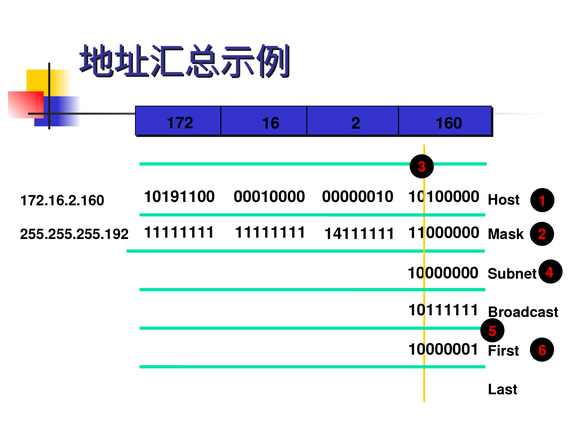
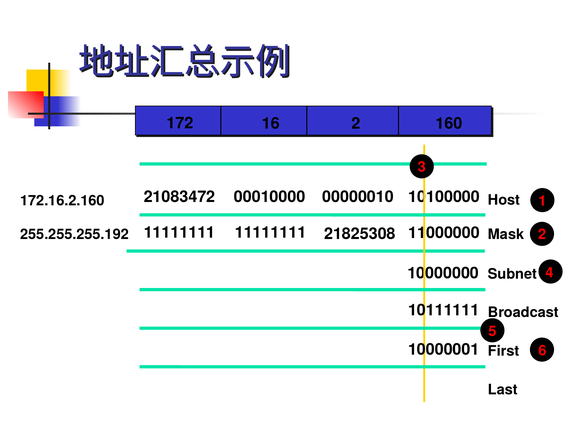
10191100: 10191100 -> 21083472 (179, 197)
14111111: 14111111 -> 21825308 (360, 234)
